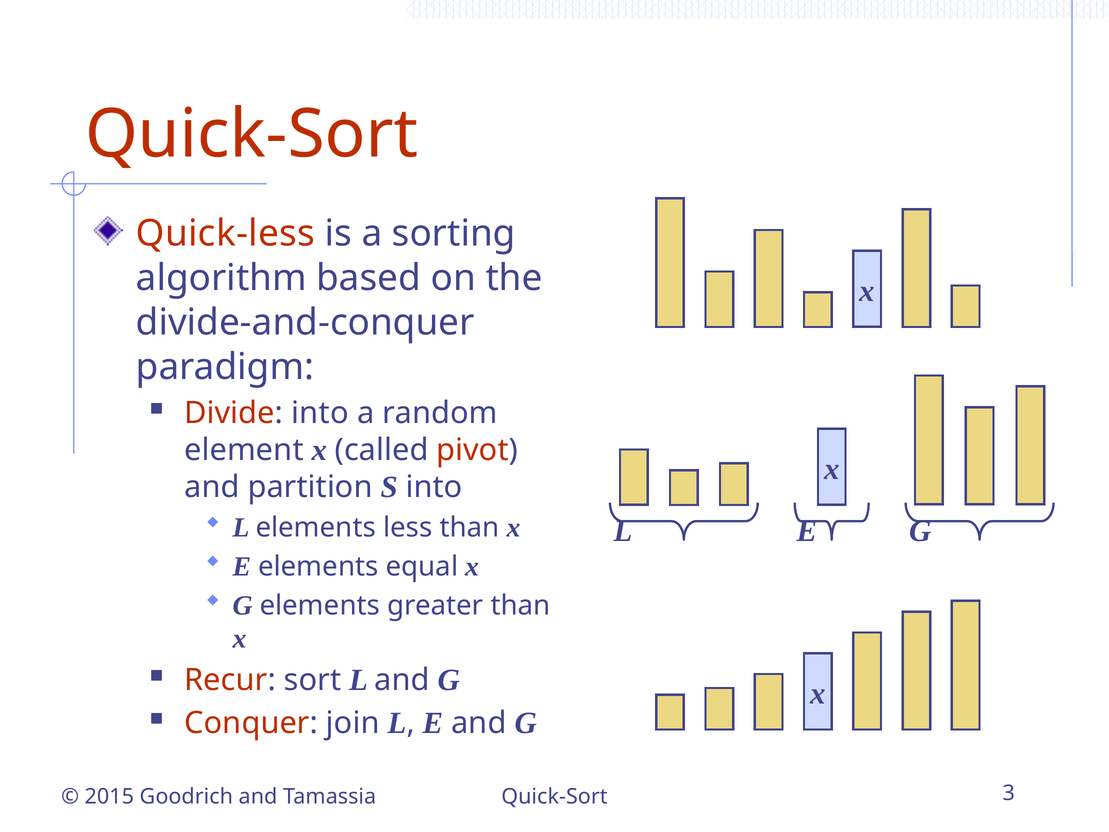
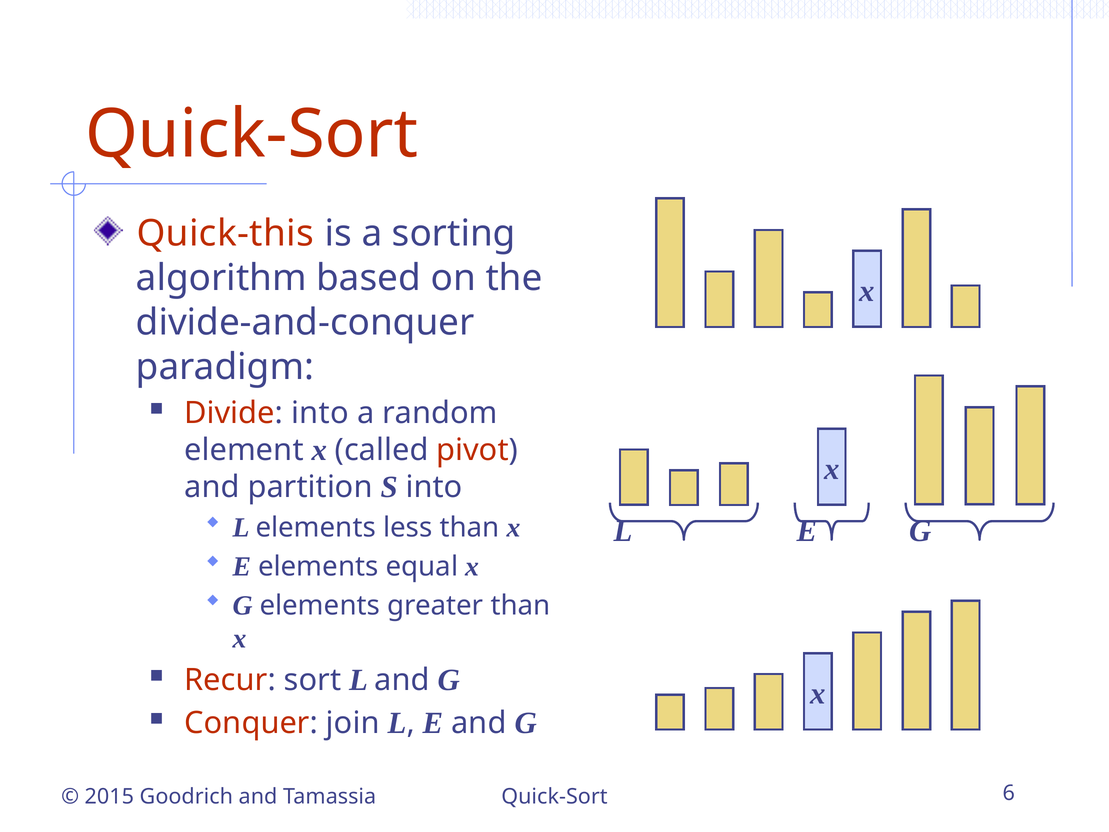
Quick-less: Quick-less -> Quick-this (225, 234)
3: 3 -> 6 (1009, 793)
